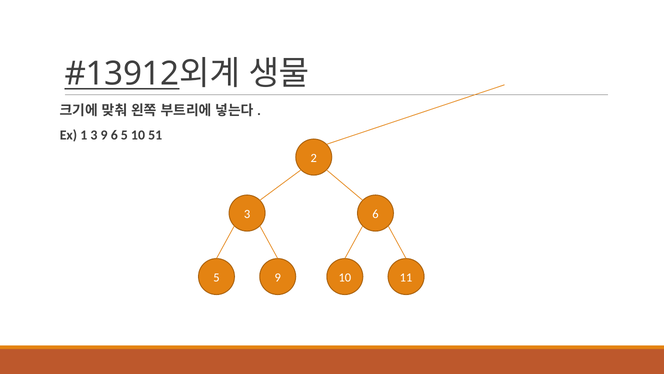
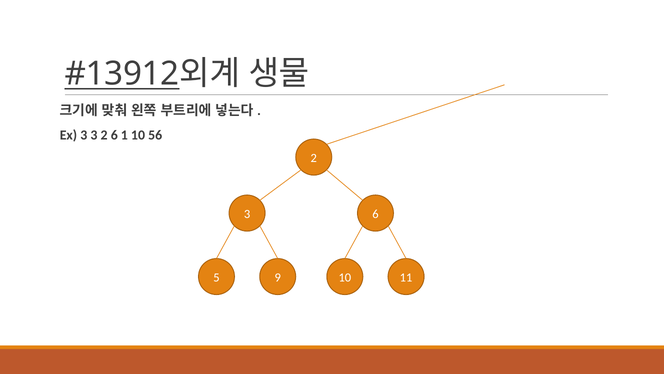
Ex 1: 1 -> 3 (84, 135)
9: 9 -> 2 (104, 135)
6 5: 5 -> 1 (124, 135)
51: 51 -> 56 (155, 135)
